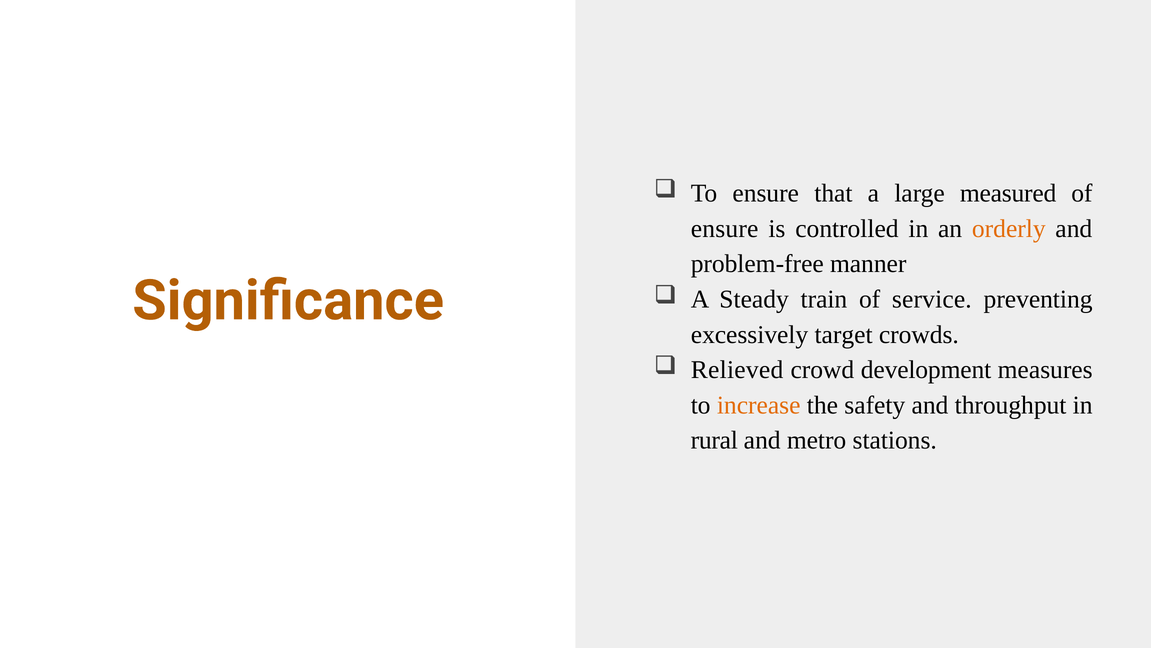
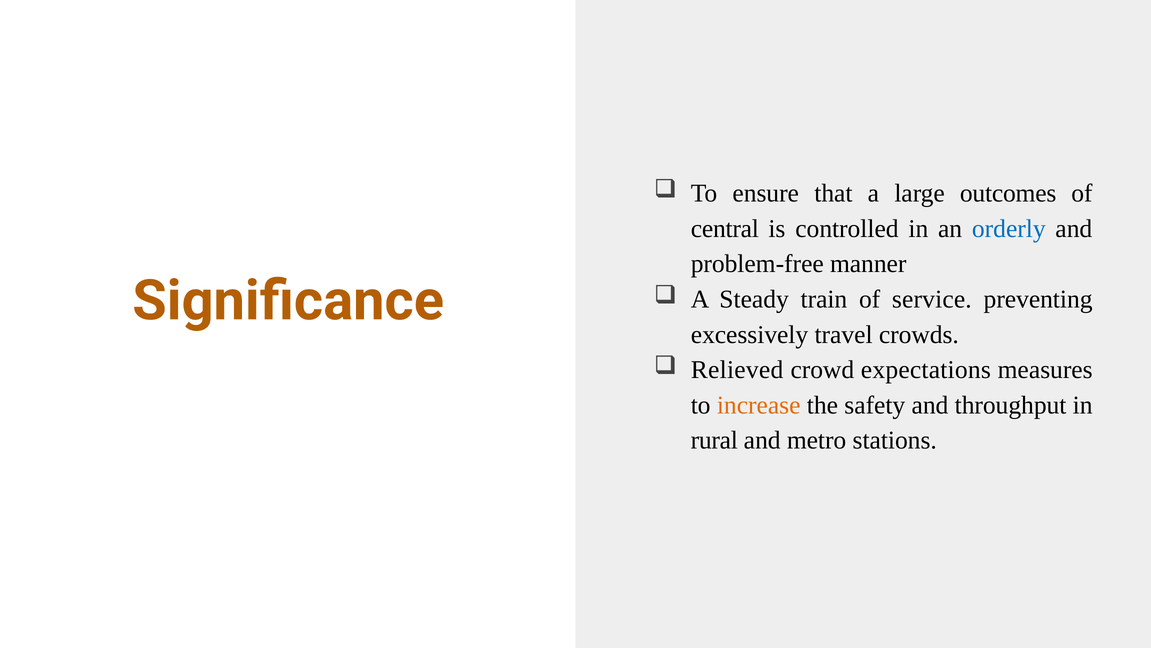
measured: measured -> outcomes (1008, 193)
ensure: ensure -> central (725, 229)
orderly colour: orange -> blue (1009, 229)
target: target -> travel (844, 334)
development: development -> expectations (926, 370)
